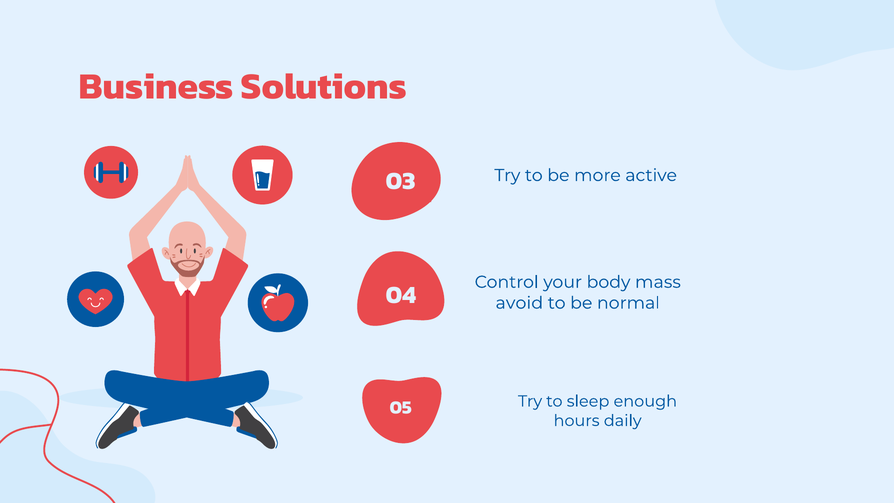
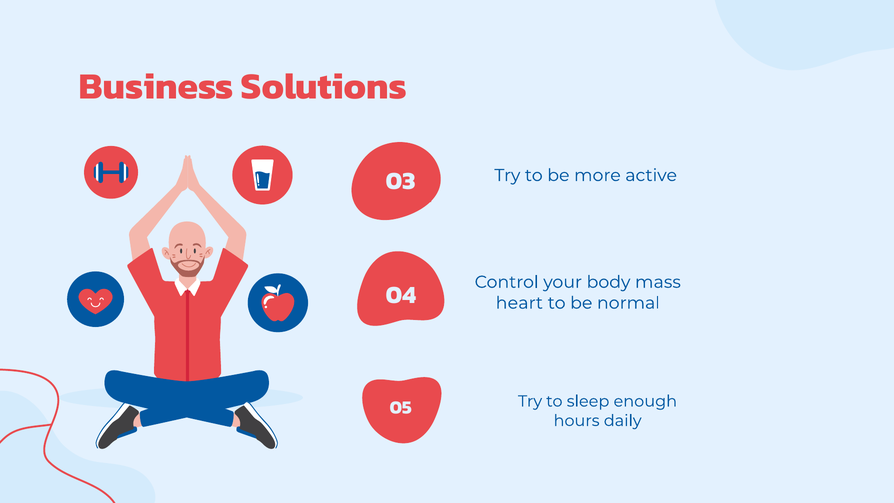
avoid: avoid -> heart (519, 303)
